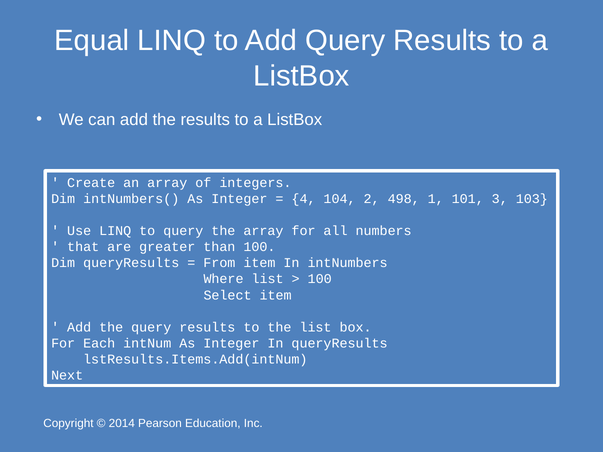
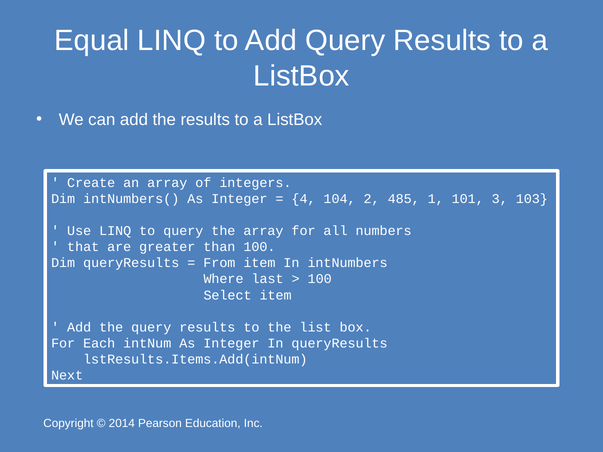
498: 498 -> 485 (404, 199)
Where list: list -> last (268, 279)
